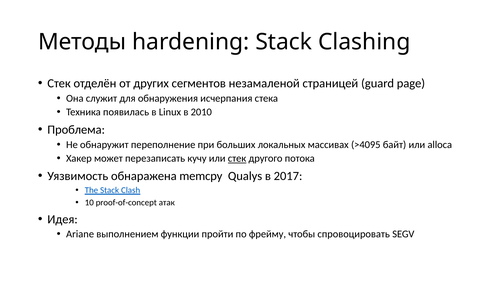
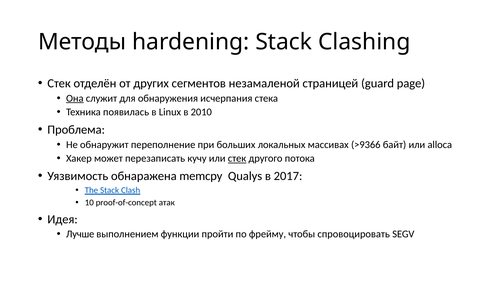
Она underline: none -> present (75, 98)
>4095: >4095 -> >9366 (366, 145)
Ariane: Ariane -> Лучше (80, 234)
